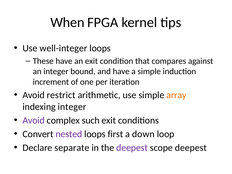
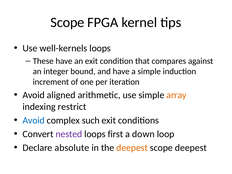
When: When -> Scope (67, 22)
well-integer: well-integer -> well-kernels (63, 48)
restrict: restrict -> aligned (61, 95)
indexing integer: integer -> restrict (72, 107)
Avoid colour: purple -> blue (34, 120)
separate: separate -> absolute (72, 148)
deepest colour: purple -> orange (132, 148)
